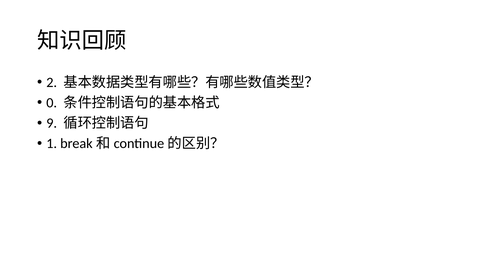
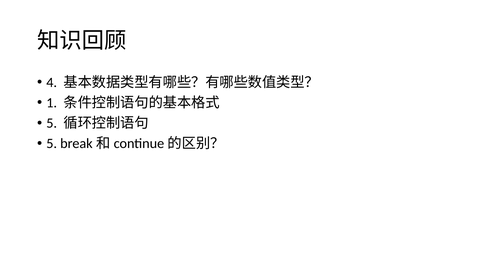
2: 2 -> 4 (52, 82)
0: 0 -> 1 (52, 103)
9: 9 -> 5 (52, 123)
1: 1 -> 5 (52, 144)
